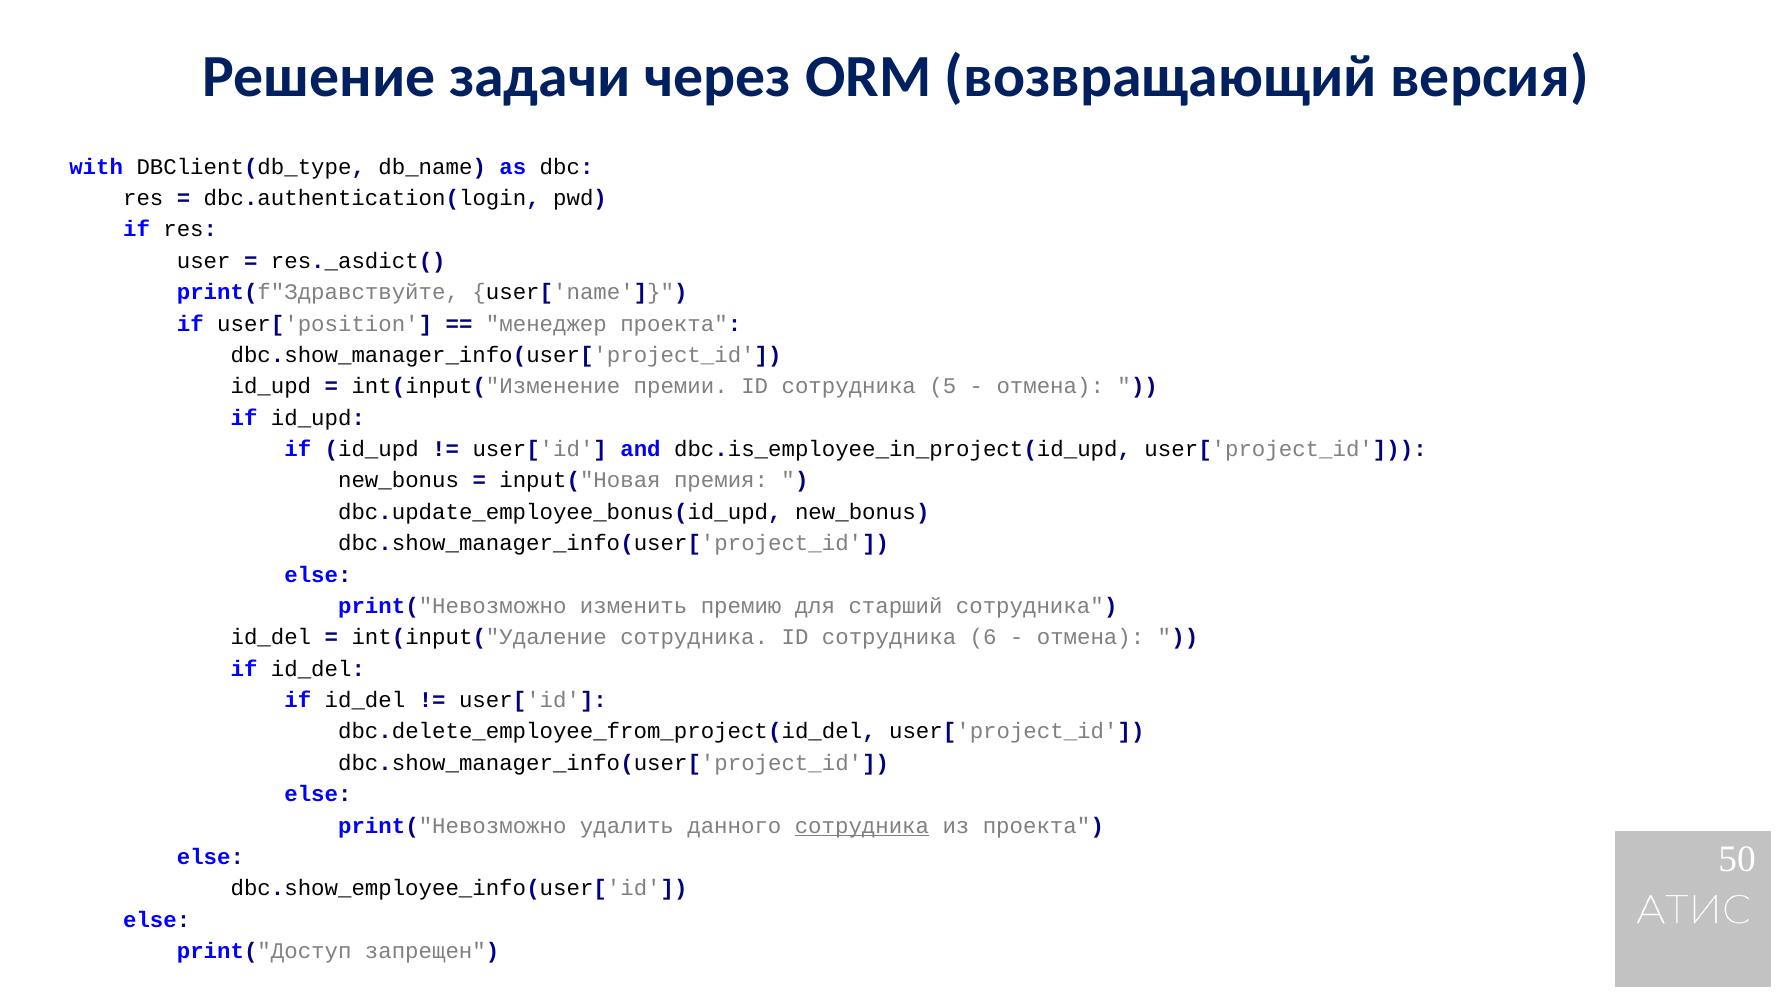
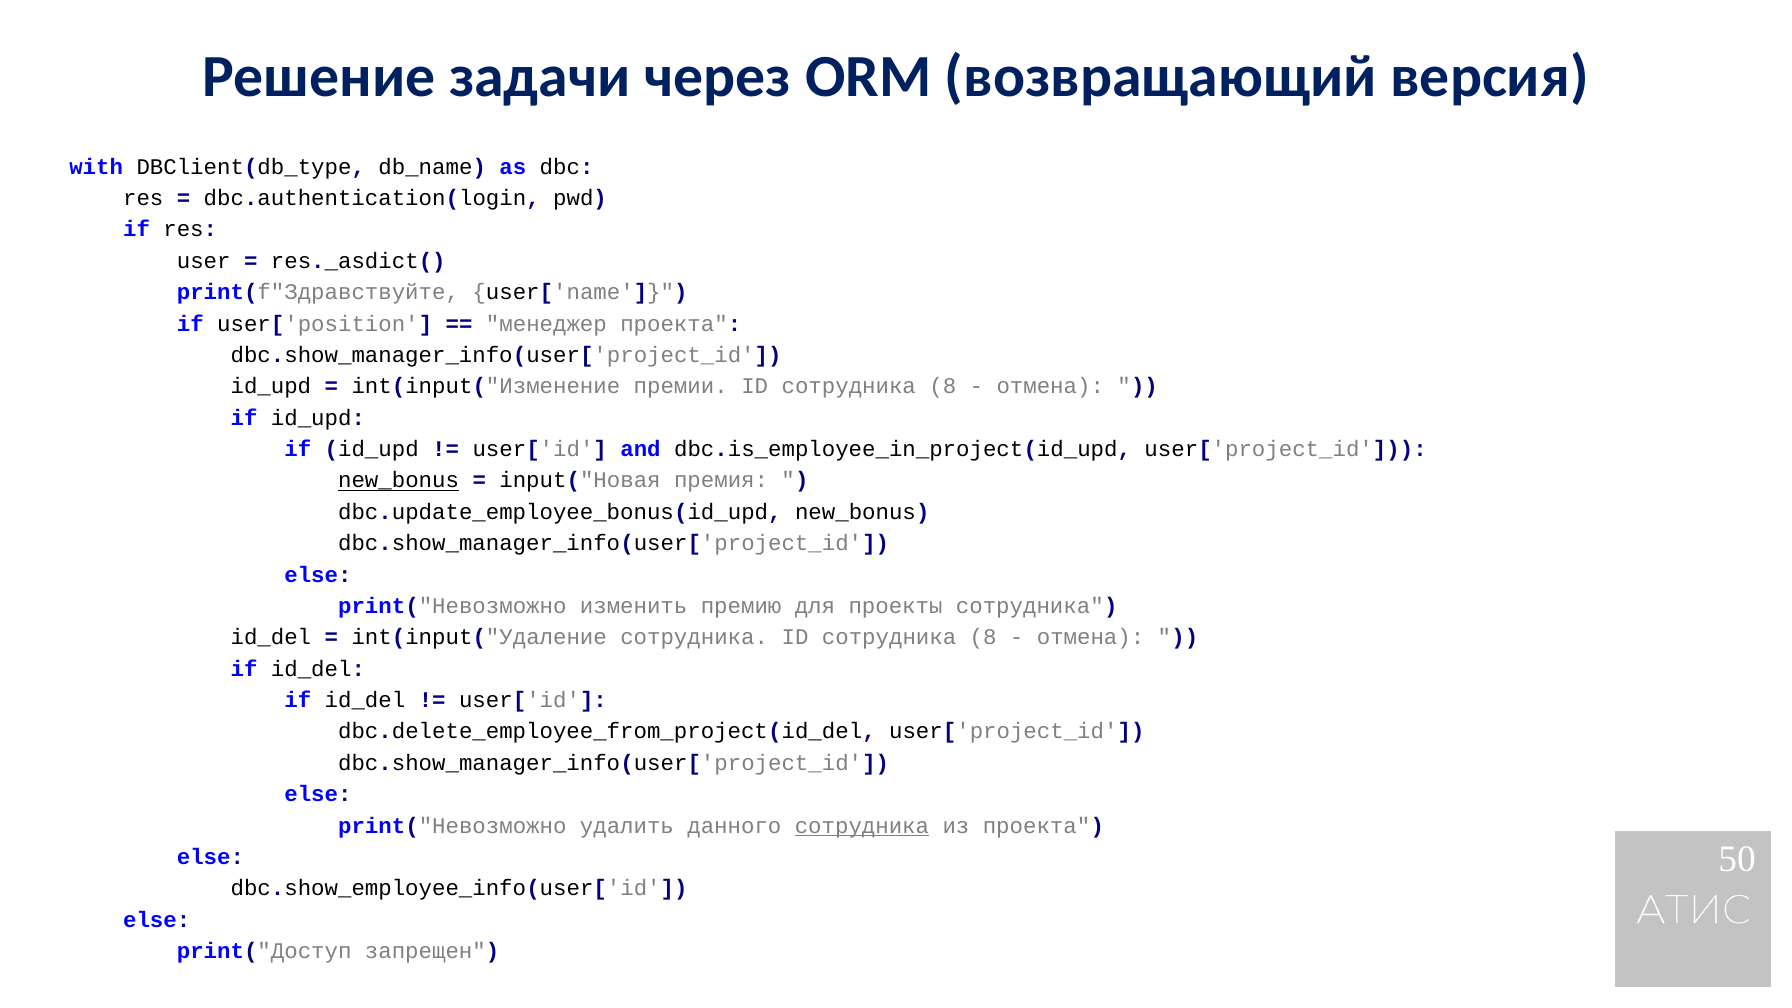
премии ID сотрудника 5: 5 -> 8 (943, 386)
new_bonus underline: none -> present (399, 481)
старший: старший -> проекты (896, 606)
сотрудника ID сотрудника 6: 6 -> 8 (983, 637)
